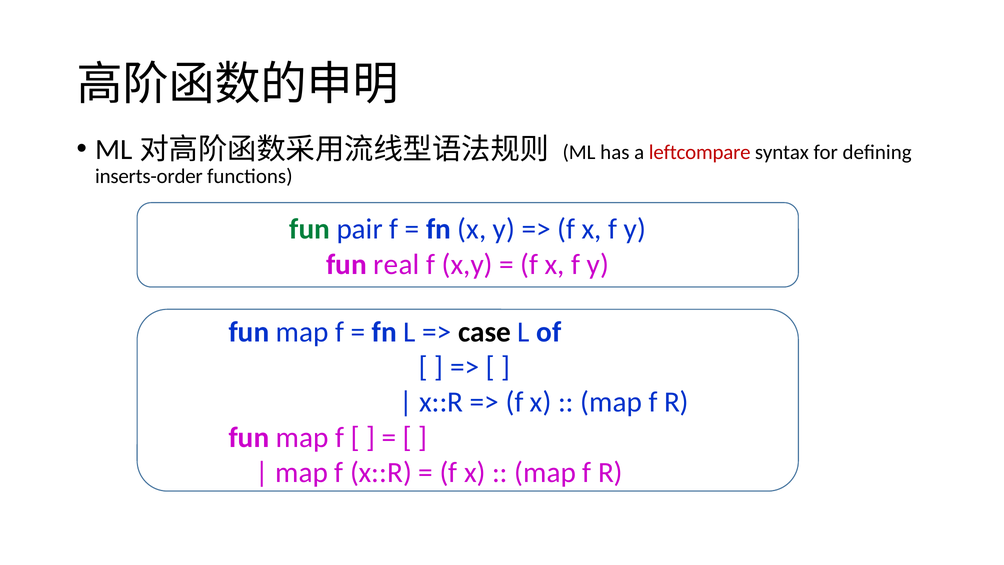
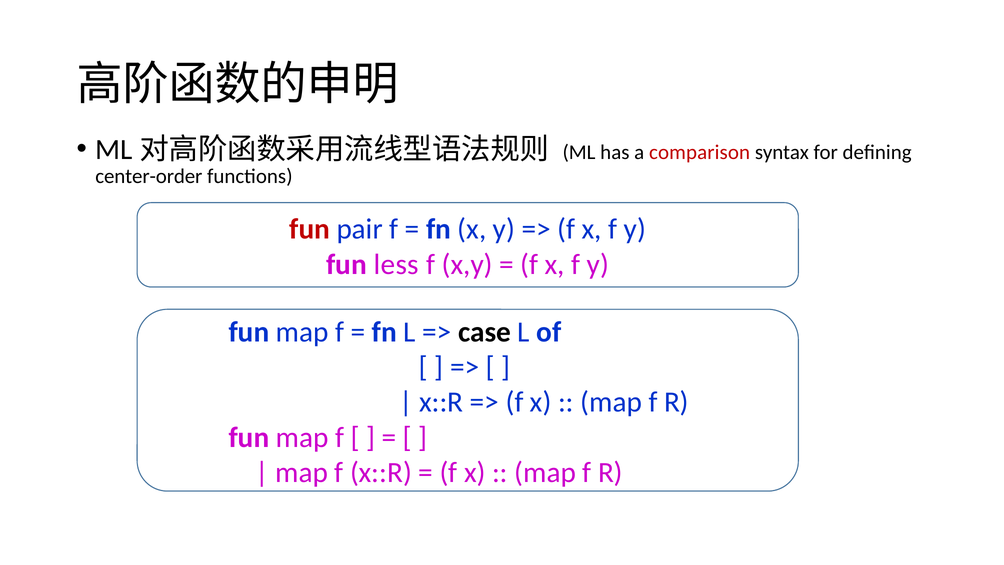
leftcompare: leftcompare -> comparison (700, 152)
inserts-order: inserts-order -> center-order (149, 177)
fun colour: green -> red (310, 229)
real: real -> less (396, 264)
